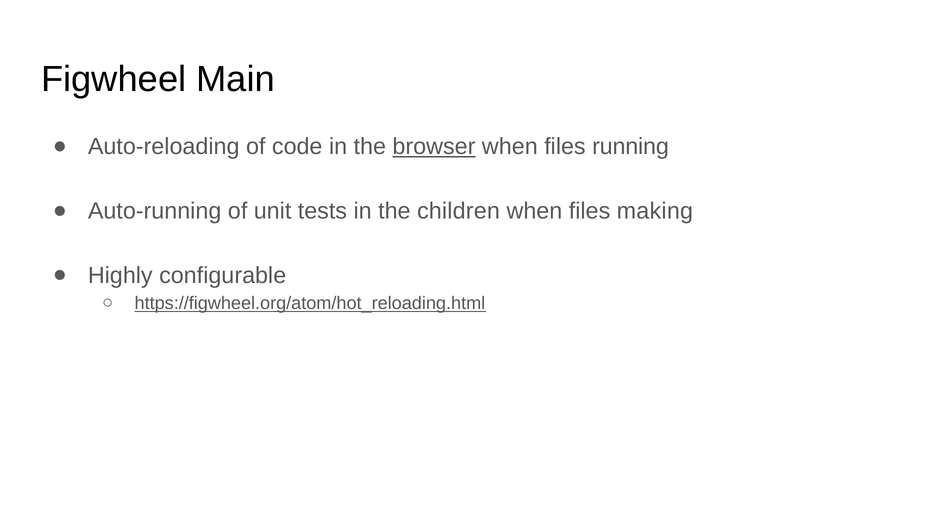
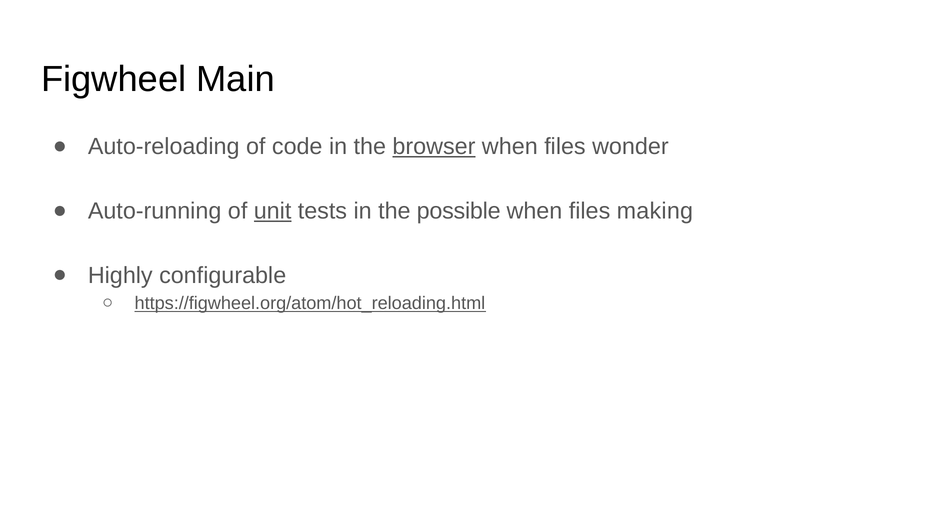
running: running -> wonder (630, 147)
unit underline: none -> present (273, 211)
children: children -> possible (459, 211)
